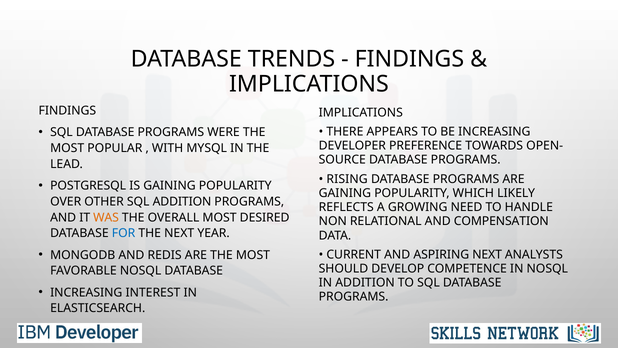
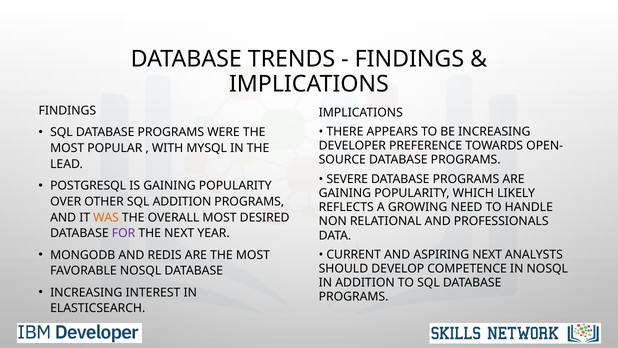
RISING: RISING -> SEVERE (347, 179)
COMPENSATION: COMPENSATION -> PROFESSIONALS (501, 221)
FOR colour: blue -> purple (124, 233)
